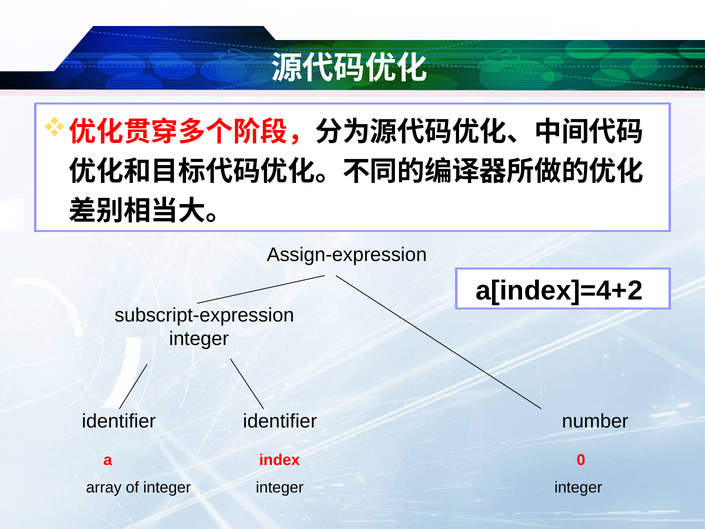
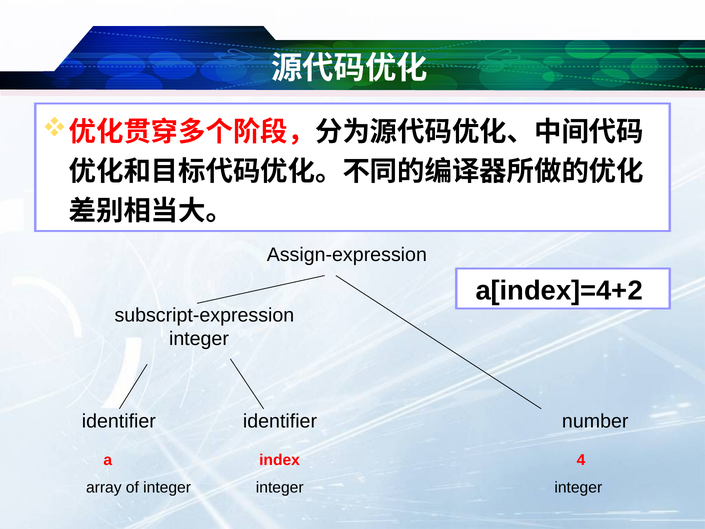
0: 0 -> 4 (581, 460)
